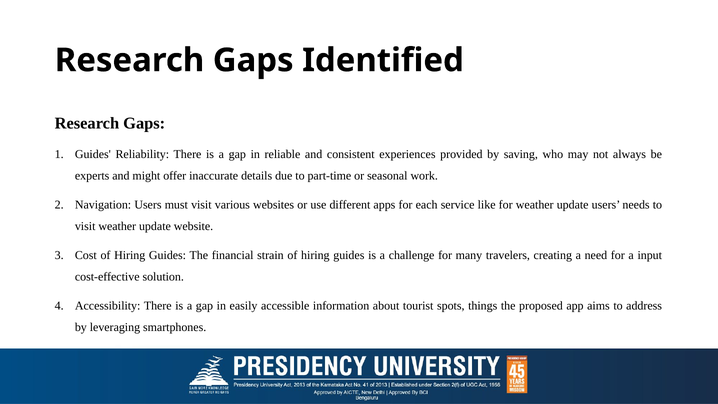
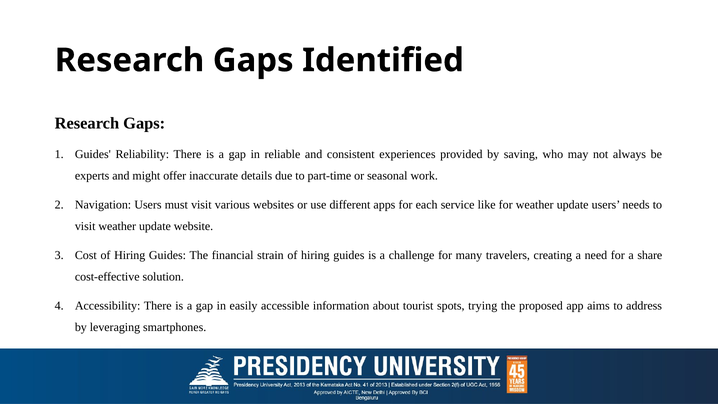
input: input -> share (650, 255)
things: things -> trying (483, 306)
